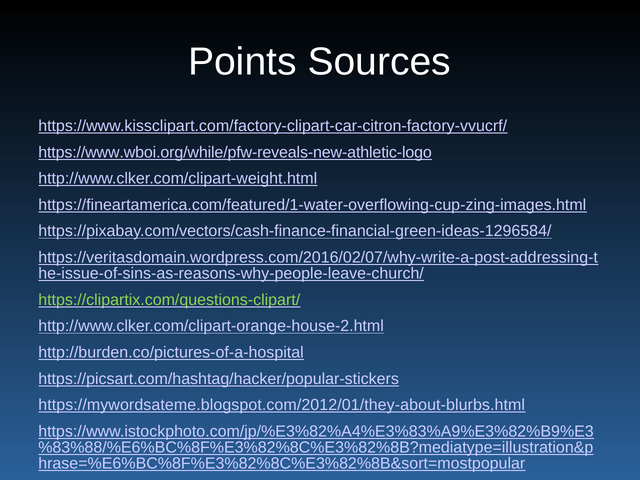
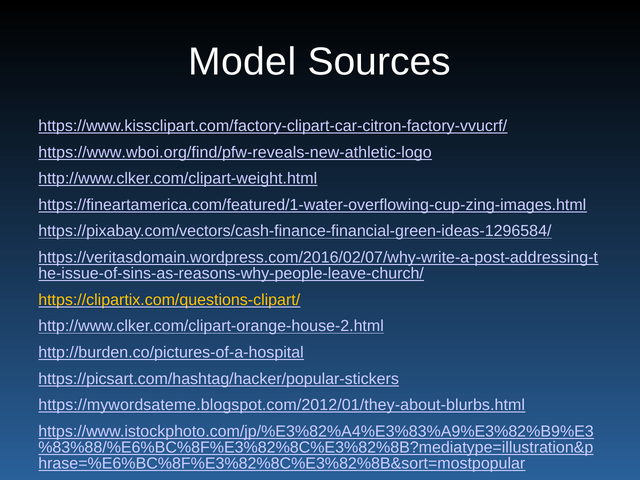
Points: Points -> Model (242, 62)
https://www.wboi.org/while/pfw-reveals-new-athletic-logo: https://www.wboi.org/while/pfw-reveals-new-athletic-logo -> https://www.wboi.org/find/pfw-reveals-new-athletic-logo (235, 152)
https://clipartix.com/questions-clipart/ colour: light green -> yellow (169, 300)
